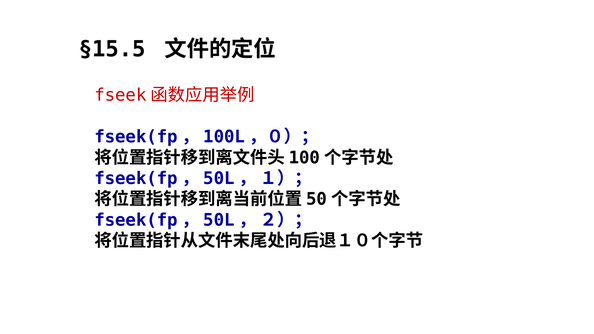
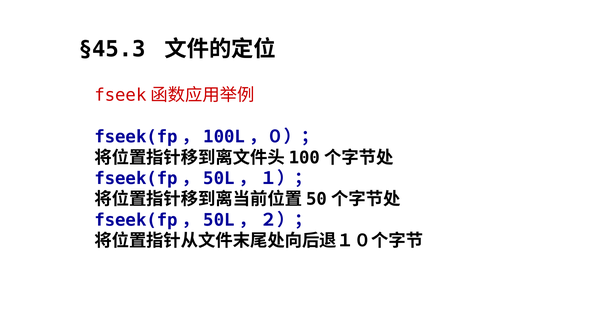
§15.5: §15.5 -> §45.3 (112, 49)
